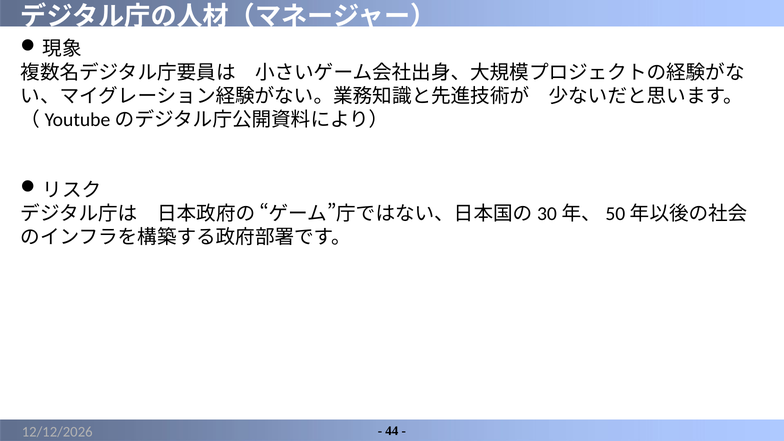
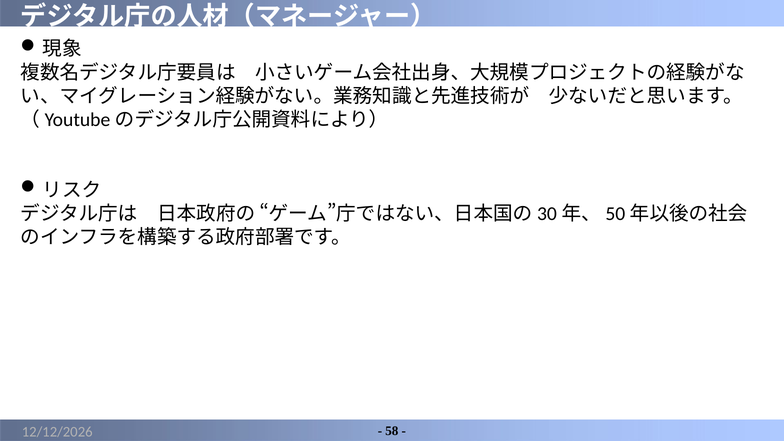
44: 44 -> 58 (392, 431)
